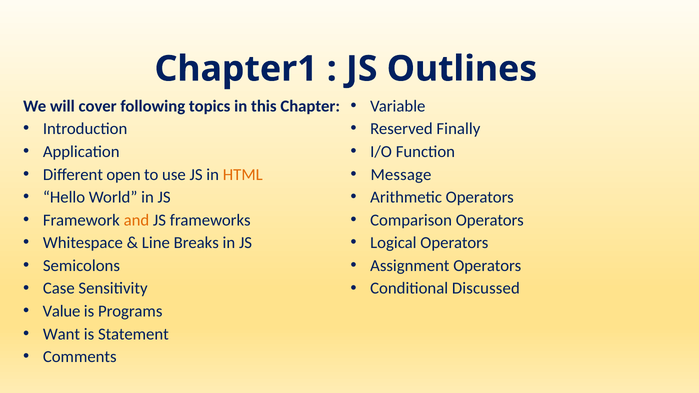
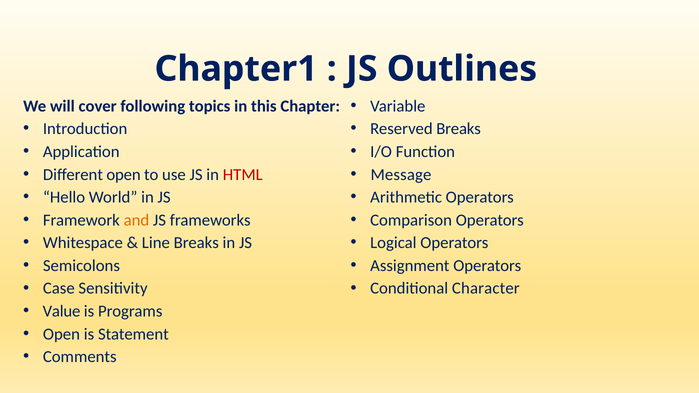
Reserved Finally: Finally -> Breaks (459, 129)
HTML colour: orange -> red (243, 175)
Discussed: Discussed -> Character (486, 289)
Want: Want -> Open (61, 334)
